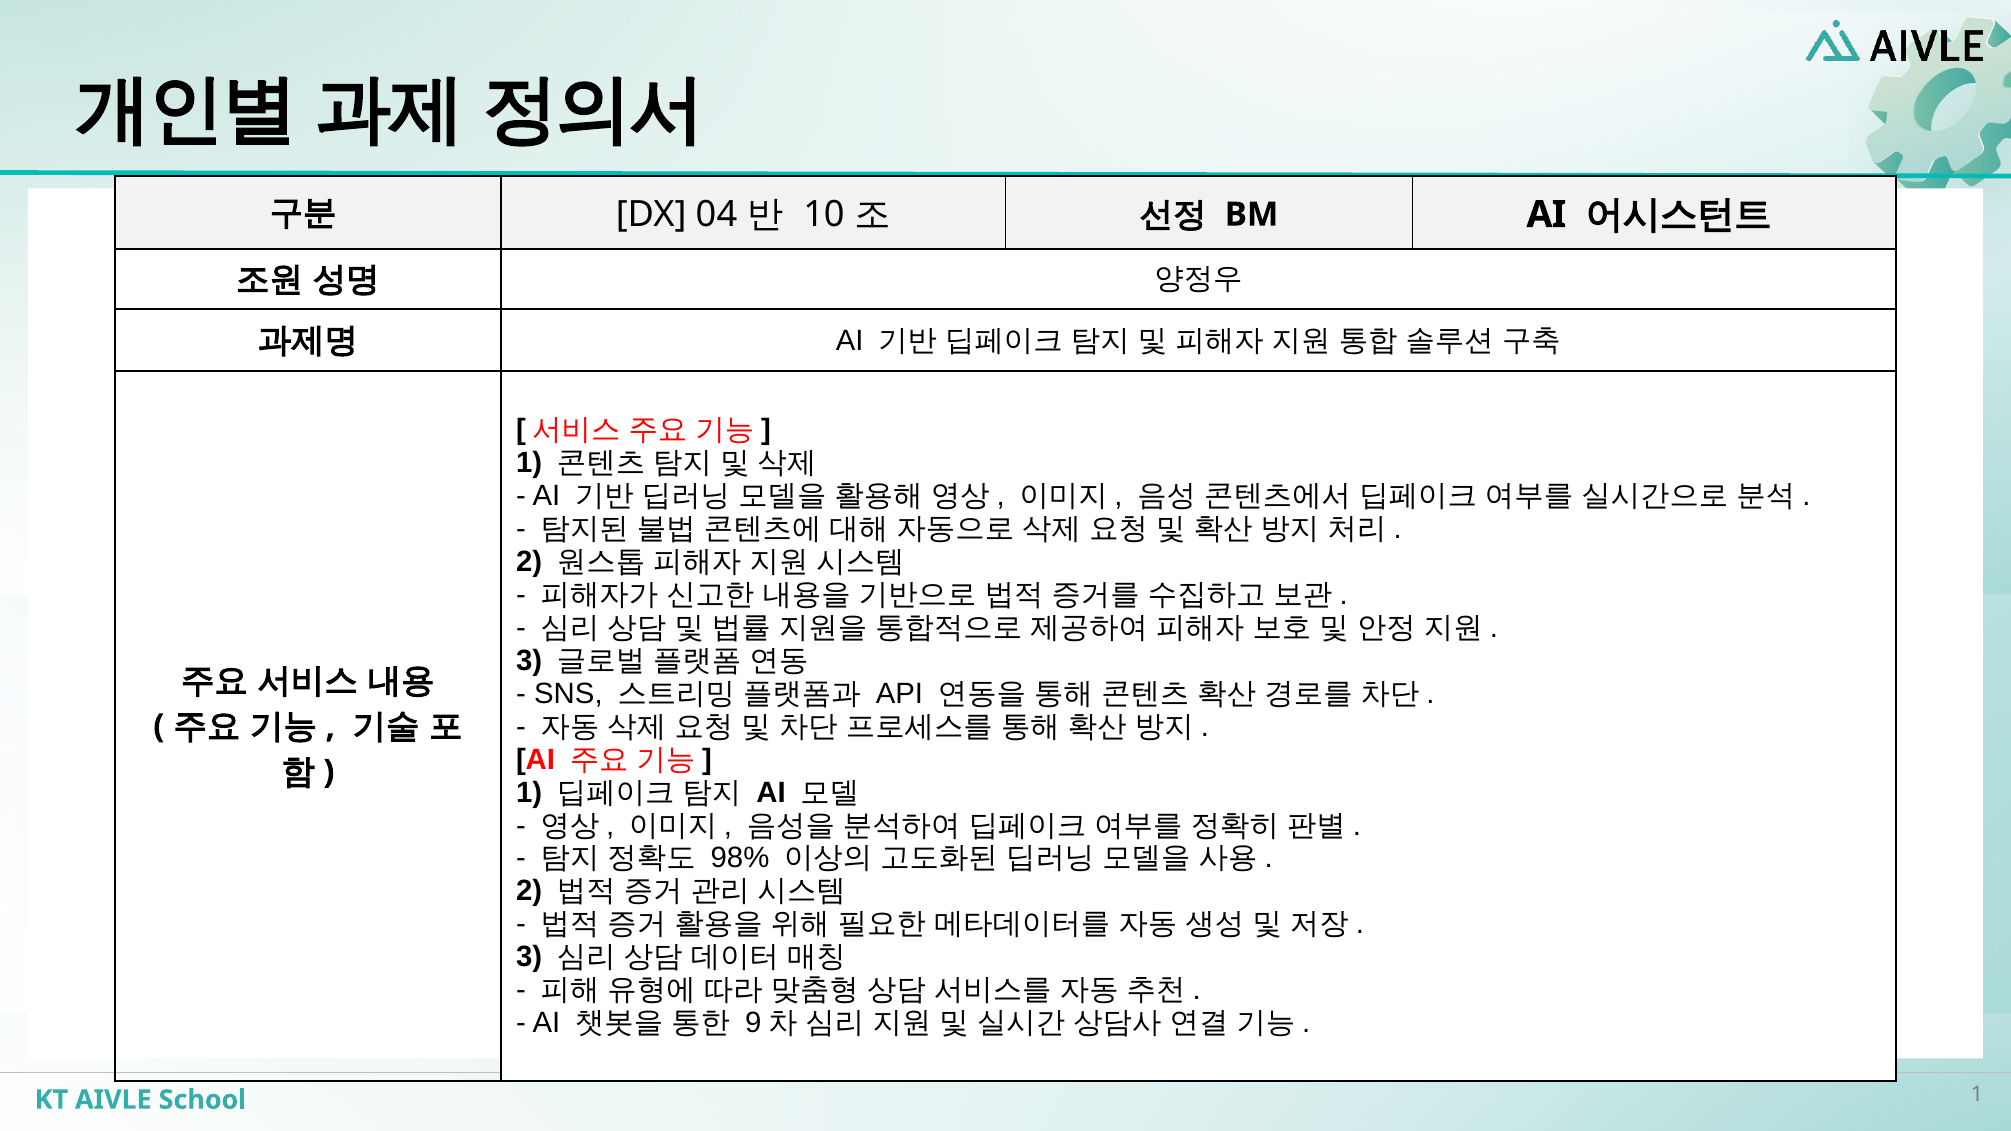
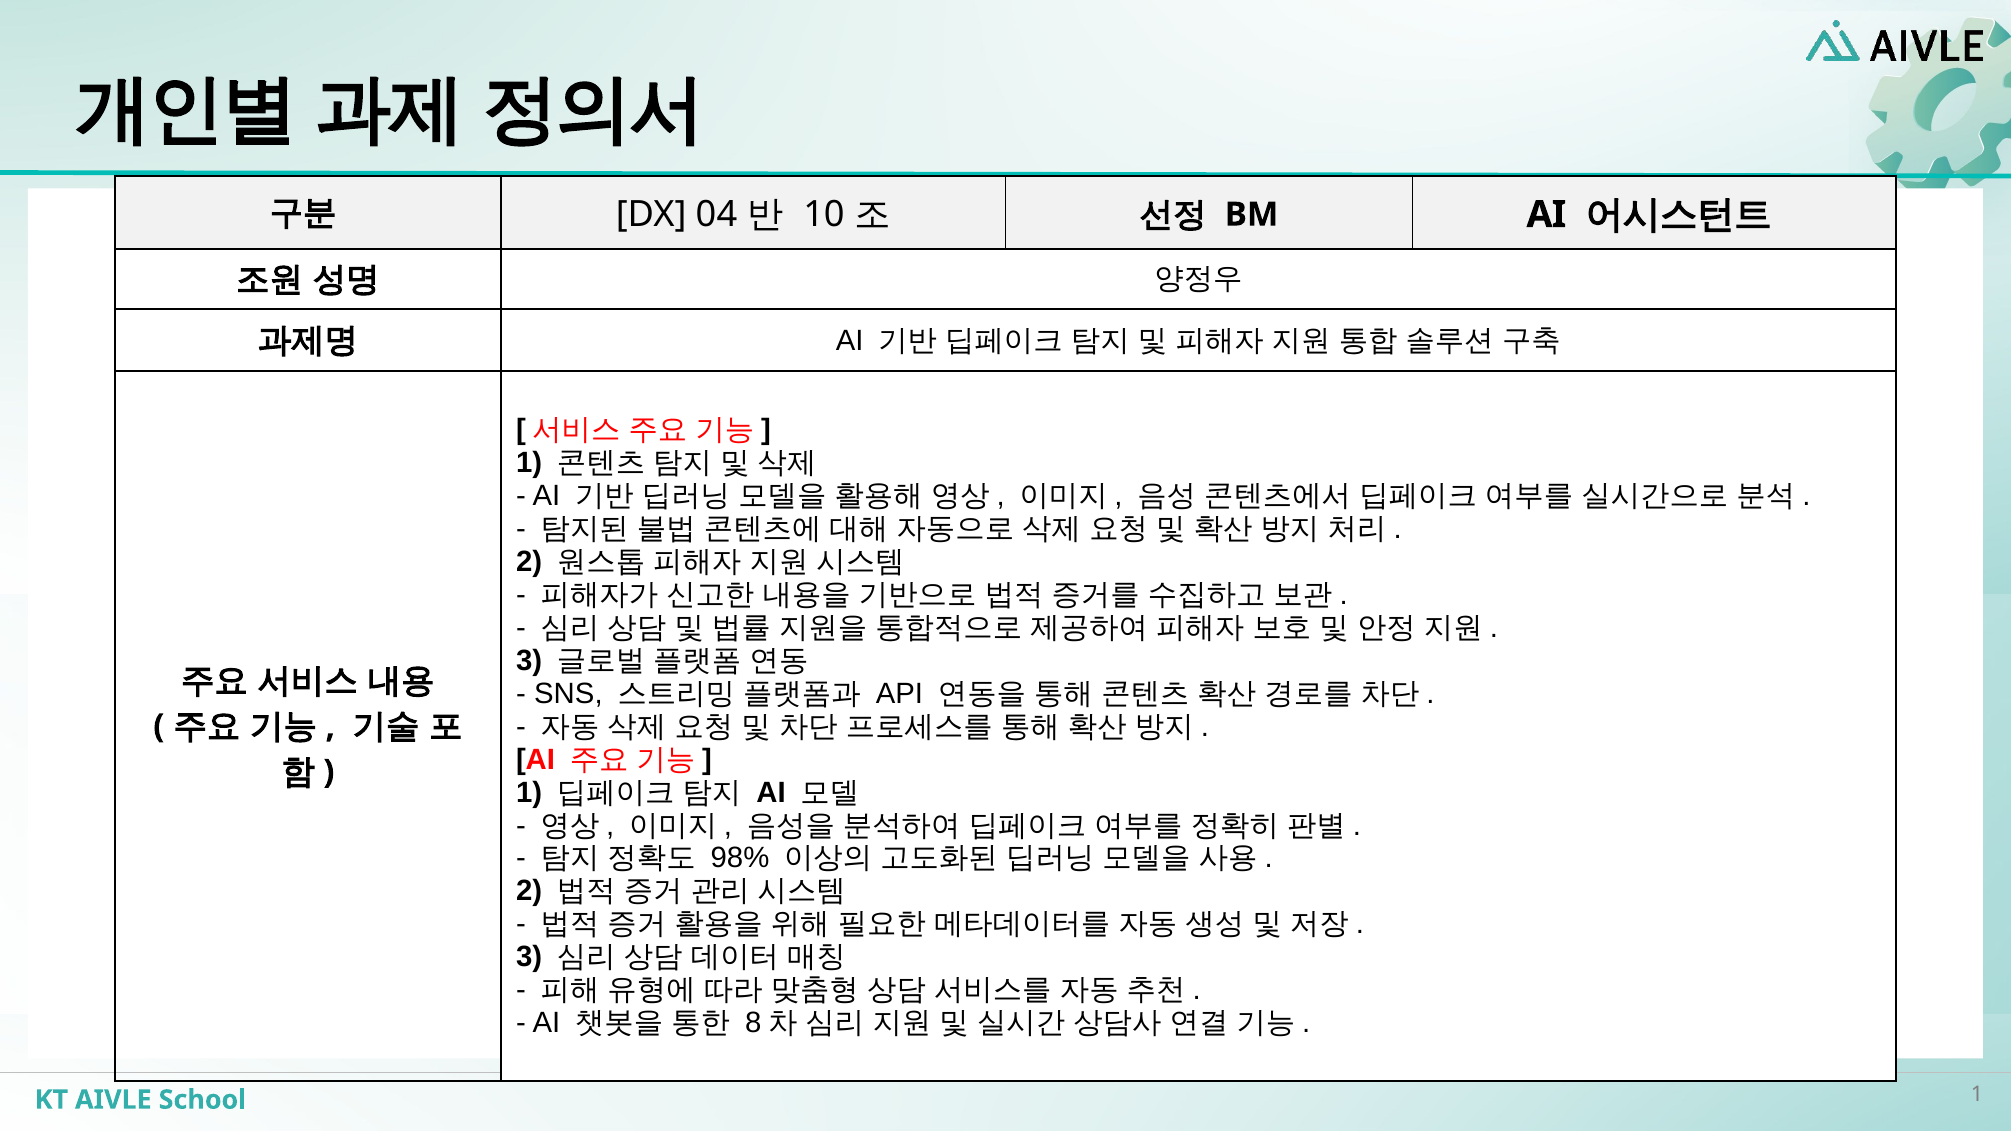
9: 9 -> 8 (753, 1023)
